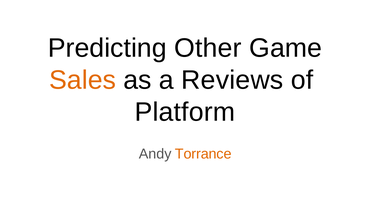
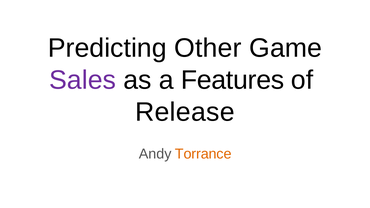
Sales colour: orange -> purple (83, 80)
Reviews: Reviews -> Features (233, 80)
Platform: Platform -> Release (185, 112)
